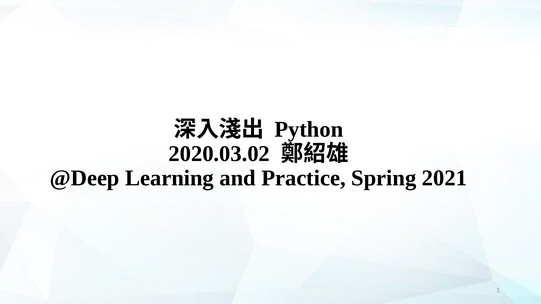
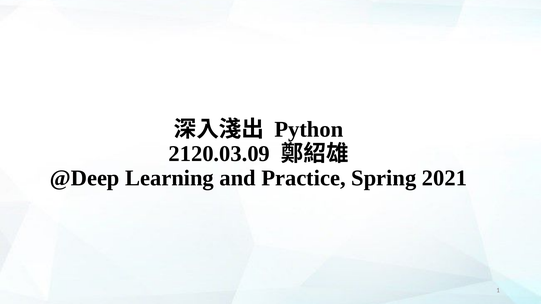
2020.03.02: 2020.03.02 -> 2120.03.09 (219, 154)
